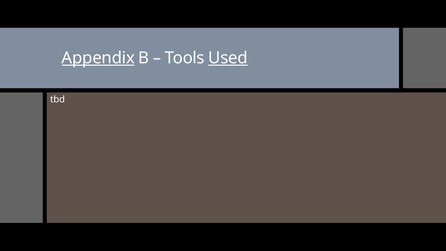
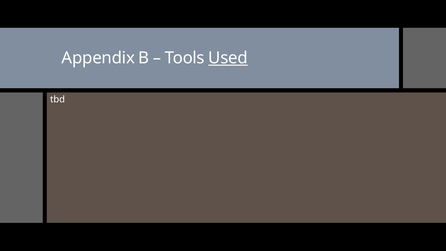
Appendix underline: present -> none (98, 58)
